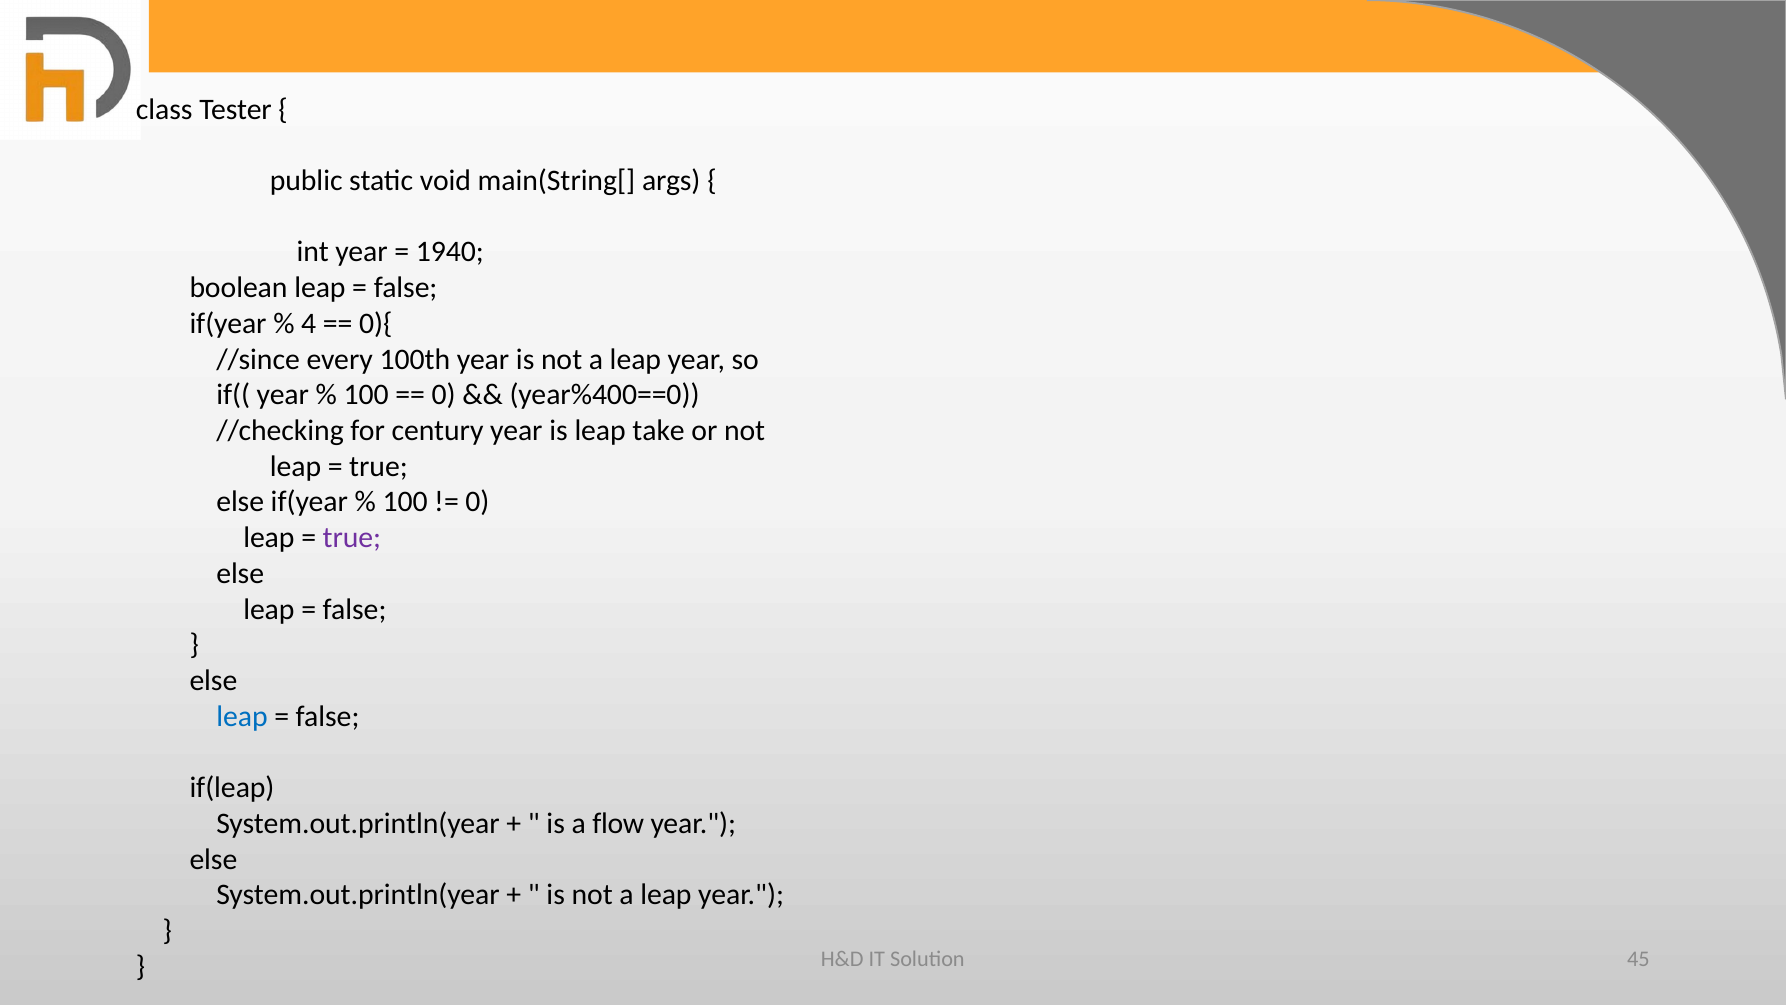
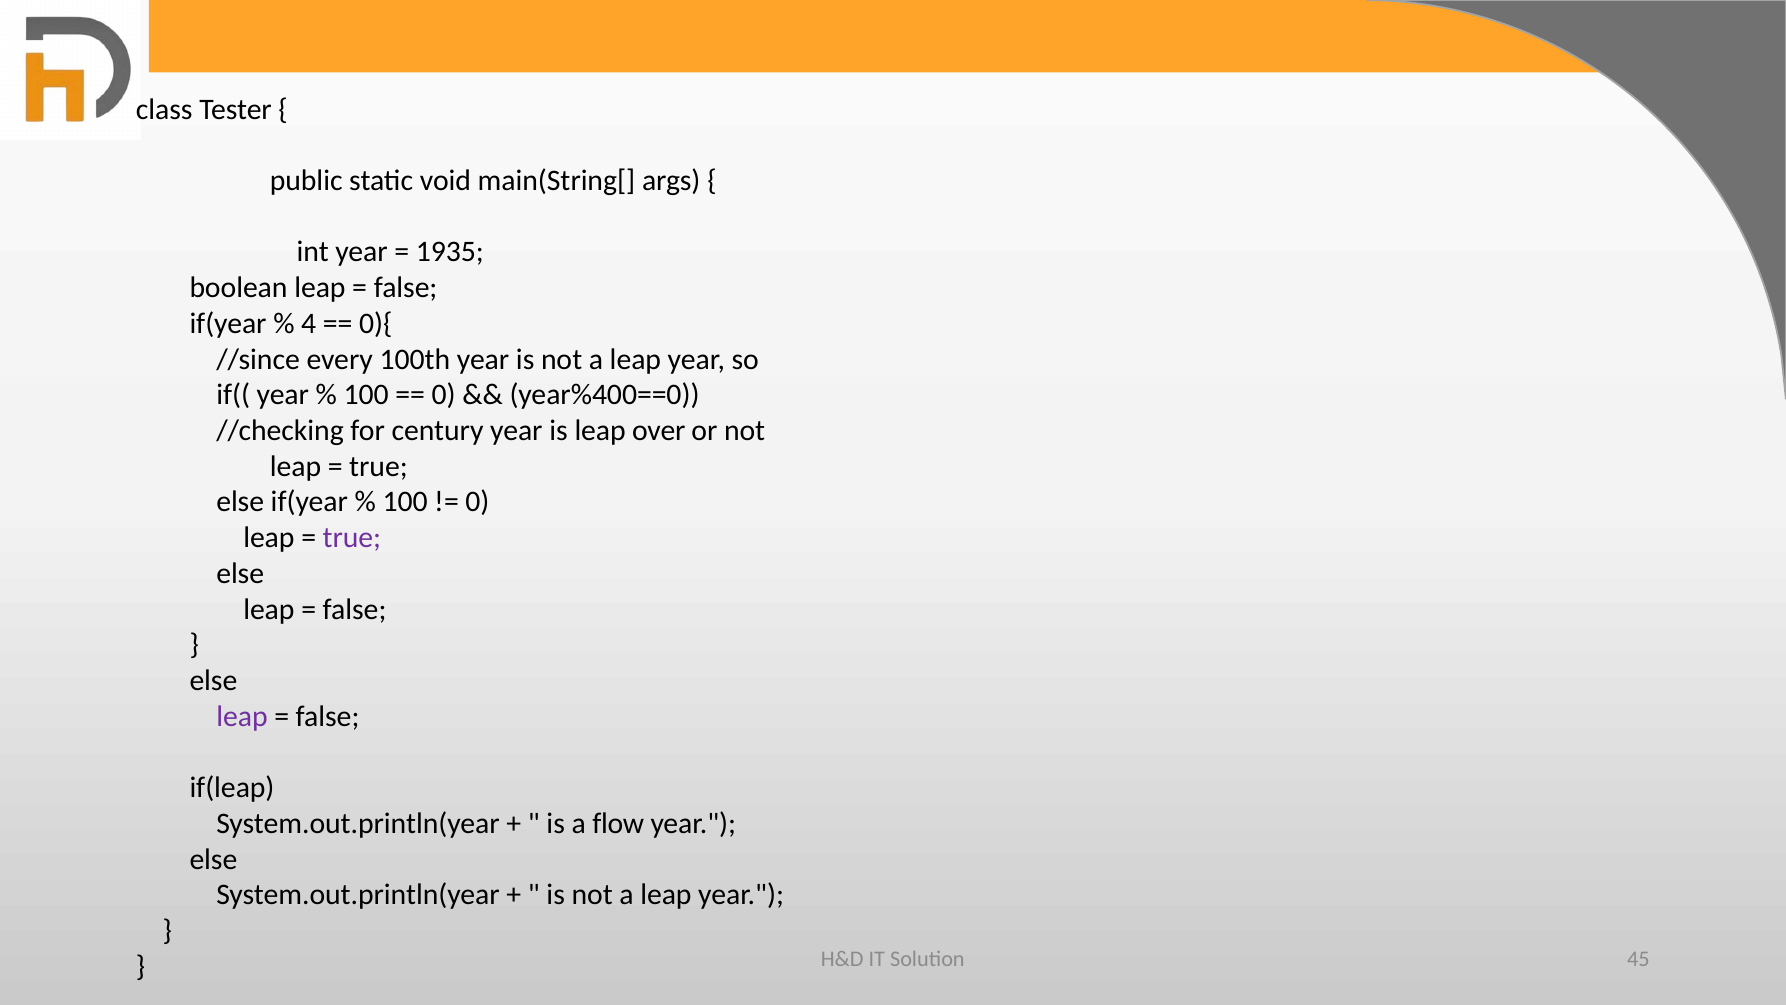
1940: 1940 -> 1935 (450, 252)
take: take -> over (659, 431)
leap colour: blue -> purple (242, 716)
